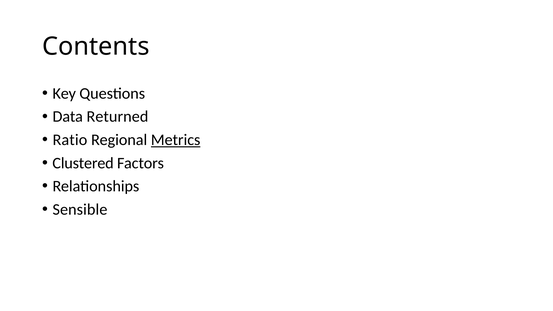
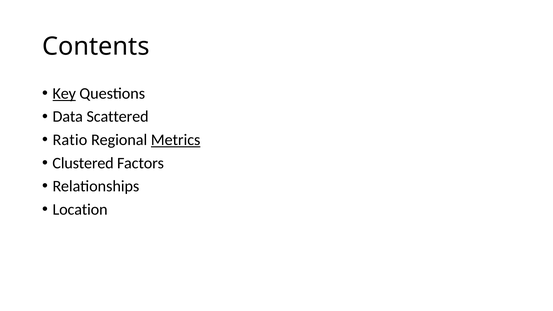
Key underline: none -> present (64, 93)
Returned: Returned -> Scattered (118, 117)
Sensible: Sensible -> Location (80, 209)
